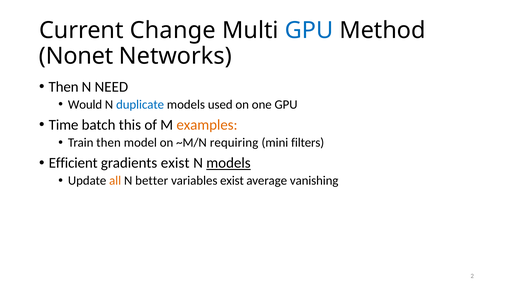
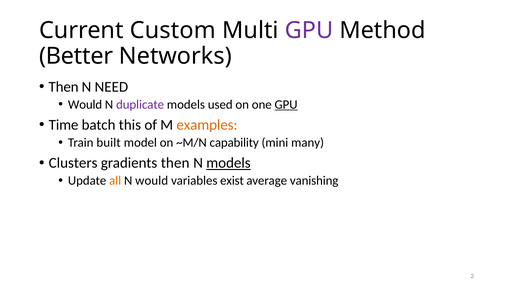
Change: Change -> Custom (173, 30)
GPU colour: blue -> purple (309, 30)
Nonet: Nonet -> Better (76, 56)
duplicate colour: blue -> purple (140, 104)
GPU underline: none -> present (286, 104)
Train then: then -> built (109, 142)
requiring: requiring -> capability (234, 142)
filters: filters -> many (308, 142)
Efficient: Efficient -> Clusters (73, 163)
gradients exist: exist -> then (175, 163)
N better: better -> would (152, 180)
